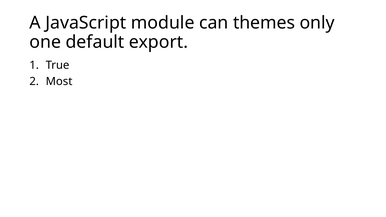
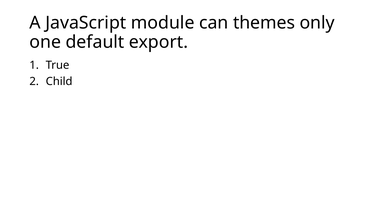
Most: Most -> Child (59, 81)
